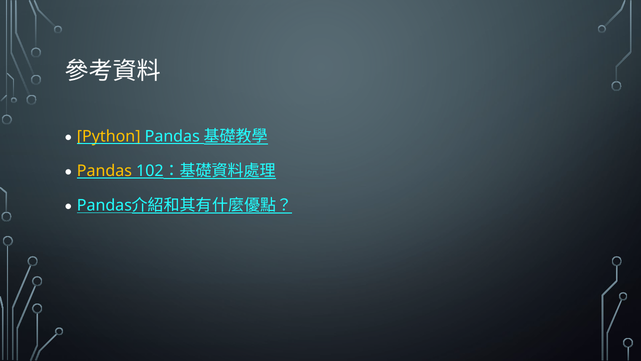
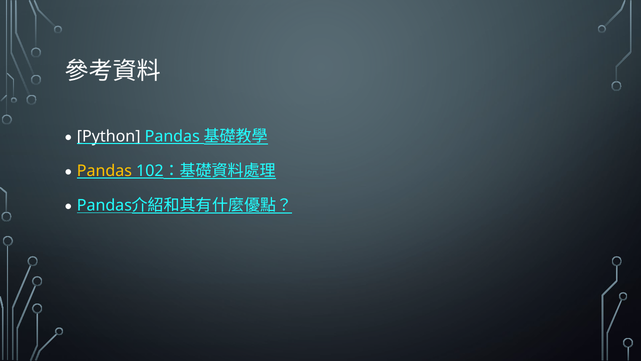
Python colour: yellow -> white (109, 136)
